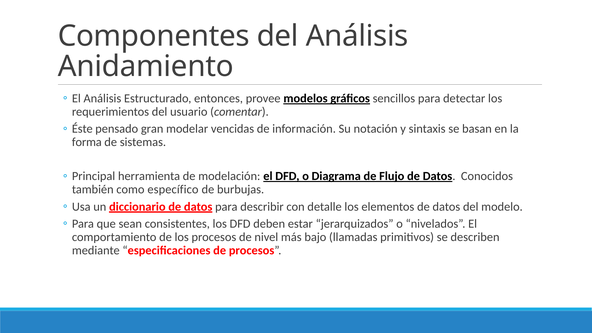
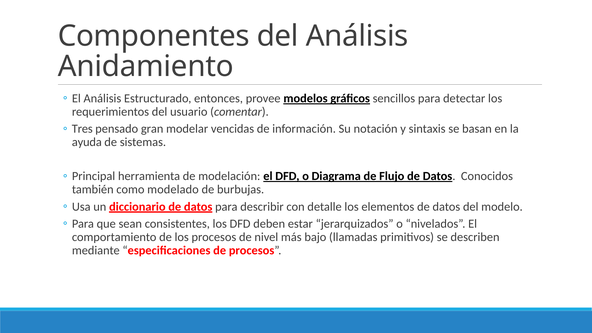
Éste: Éste -> Tres (82, 129)
forma: forma -> ayuda (87, 142)
específico: específico -> modelado (173, 190)
